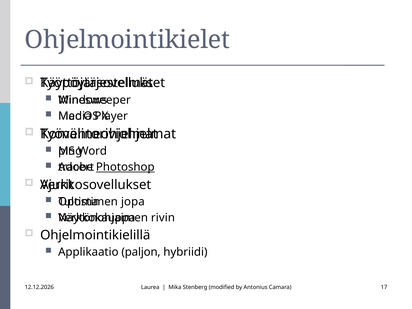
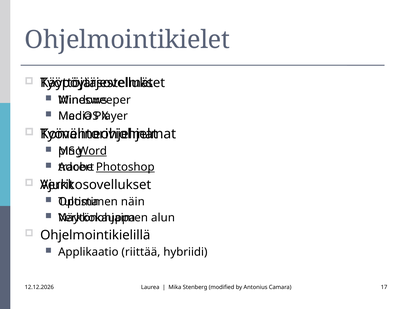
Word underline: none -> present (92, 151)
jopa: jopa -> näin (133, 202)
rivin: rivin -> alun (163, 218)
paljon: paljon -> riittää (141, 252)
